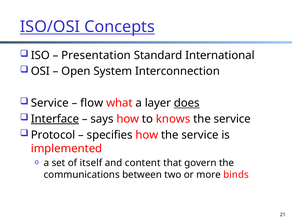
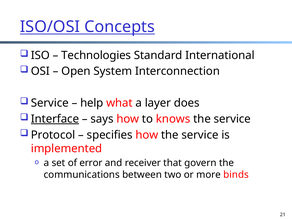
Presentation: Presentation -> Technologies (96, 55)
flow: flow -> help (92, 103)
does underline: present -> none (187, 103)
itself: itself -> error (91, 163)
content: content -> receiver (143, 163)
